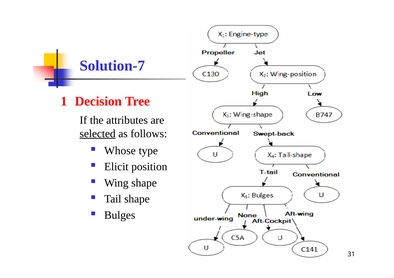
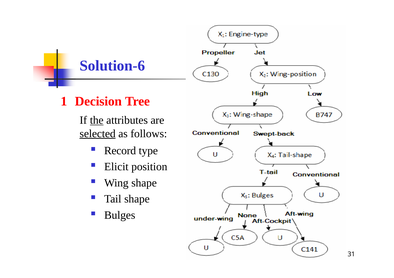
Solution-7: Solution-7 -> Solution-6 (112, 66)
the underline: none -> present (97, 120)
Whose: Whose -> Record (120, 151)
